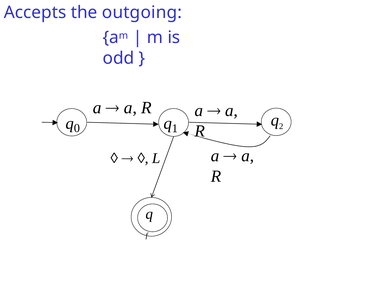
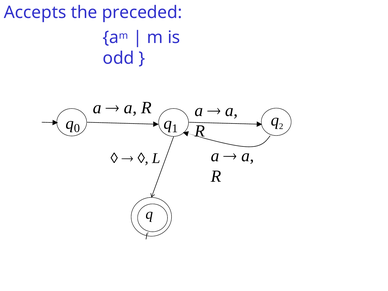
outgoing: outgoing -> preceded (142, 12)
